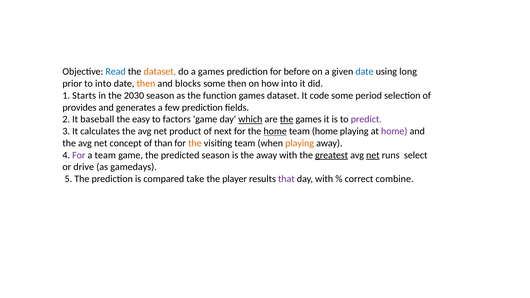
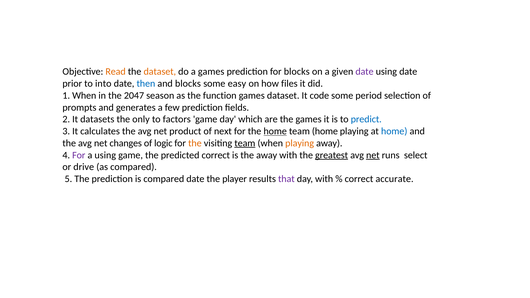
Read colour: blue -> orange (116, 72)
for before: before -> blocks (297, 72)
date colour: blue -> purple (364, 72)
using long: long -> date (408, 72)
then colour: orange -> blue (146, 84)
some then: then -> easy (237, 84)
how into: into -> files (289, 84)
1 Starts: Starts -> When (84, 96)
2030: 2030 -> 2047 (134, 96)
provides: provides -> prompts (79, 107)
baseball: baseball -> datasets (97, 119)
easy: easy -> only (141, 119)
which underline: present -> none (250, 119)
the underline: present -> none (287, 119)
predict colour: purple -> blue (366, 119)
home colour: purple -> blue (394, 131)
concept: concept -> changes (126, 143)
than: than -> logic (163, 143)
team underline: none -> present (245, 143)
a team: team -> using (105, 155)
predicted season: season -> correct (216, 155)
as gamedays: gamedays -> compared (134, 167)
compared take: take -> date (195, 179)
combine: combine -> accurate (395, 179)
